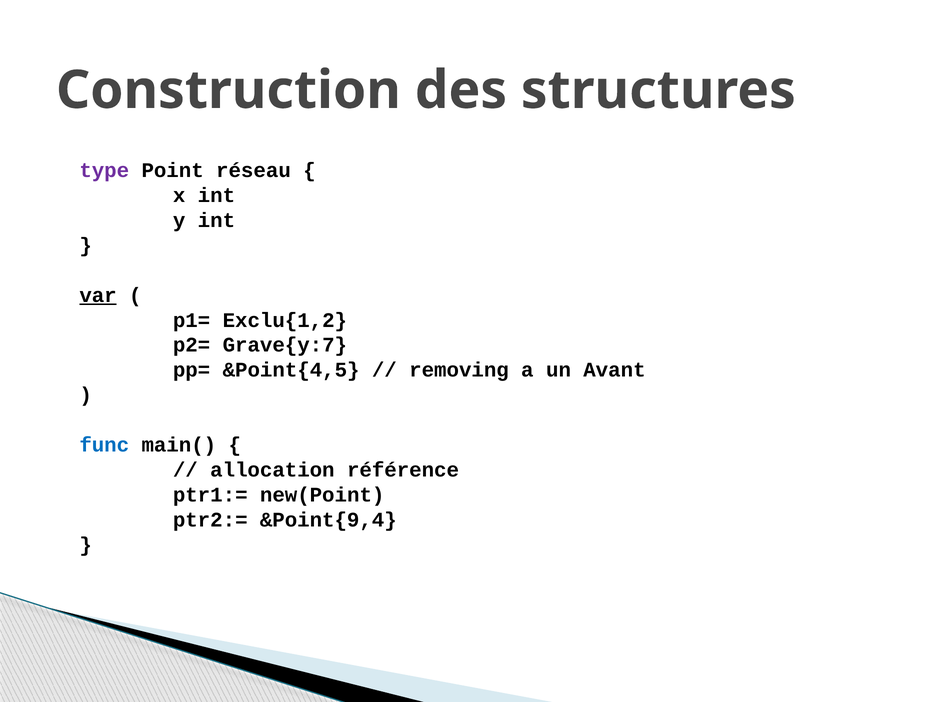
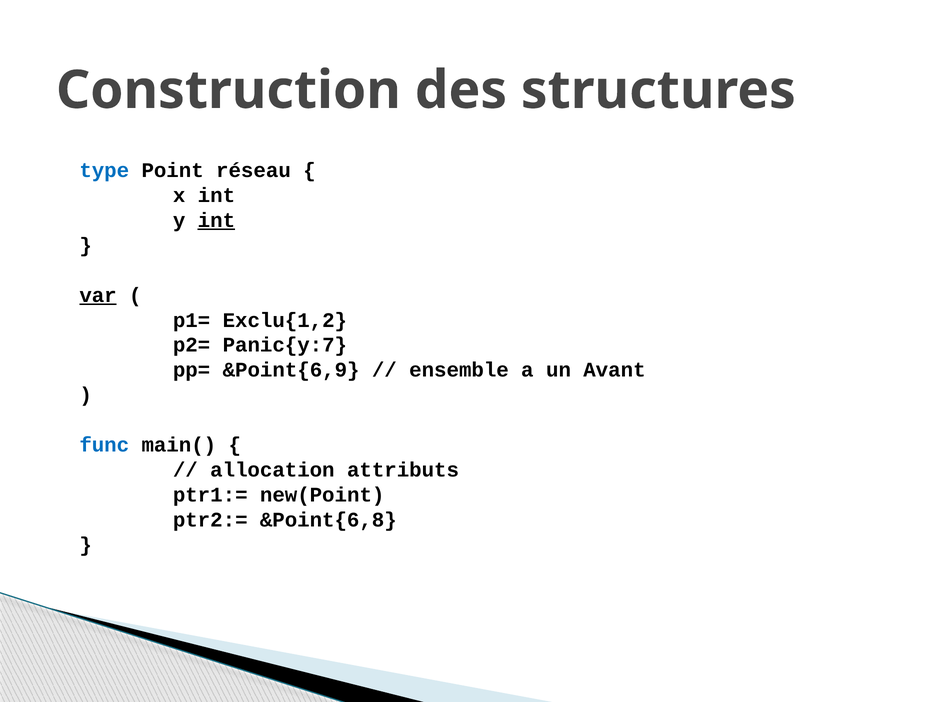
type colour: purple -> blue (104, 170)
int underline: none -> present (216, 220)
Grave{y:7: Grave{y:7 -> Panic{y:7 (285, 345)
&Point{4,5: &Point{4,5 -> &Point{6,9 (291, 370)
removing: removing -> ensemble (459, 370)
référence: référence -> attributs (403, 470)
&Point{9,4: &Point{9,4 -> &Point{6,8 (328, 520)
